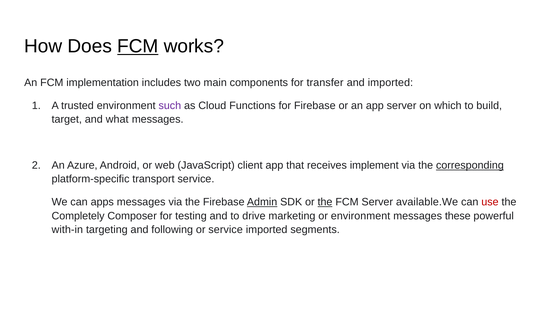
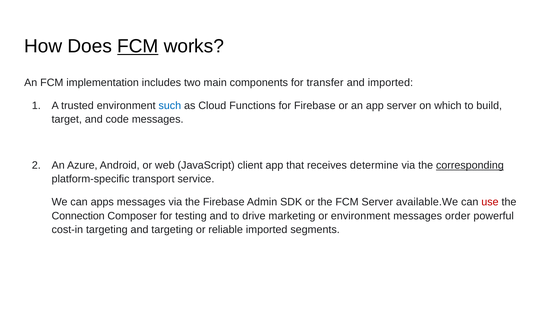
such colour: purple -> blue (170, 106)
what: what -> code (117, 119)
implement: implement -> determine (374, 165)
Admin underline: present -> none (262, 202)
the underline: present -> none (325, 202)
Completely: Completely -> Connection (78, 216)
these: these -> order (458, 216)
with-in: with-in -> cost-in (67, 230)
and following: following -> targeting (172, 230)
or service: service -> reliable (226, 230)
